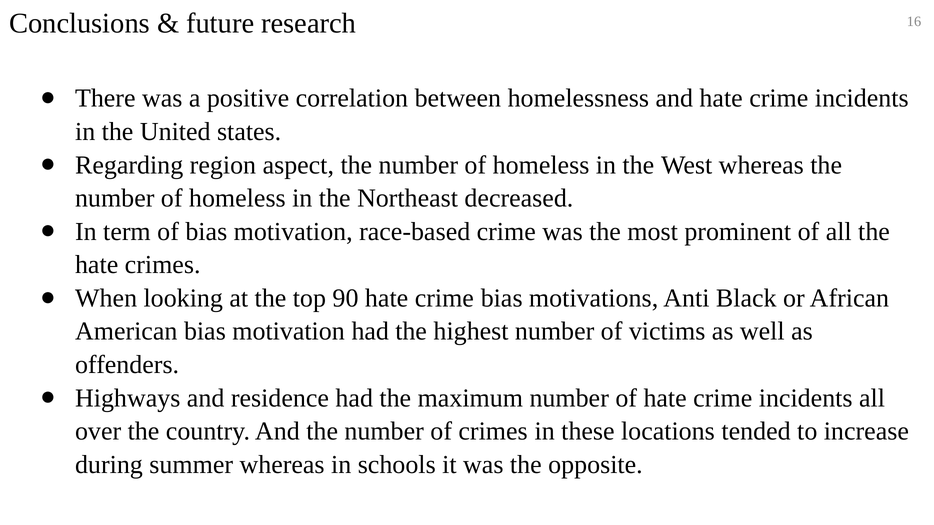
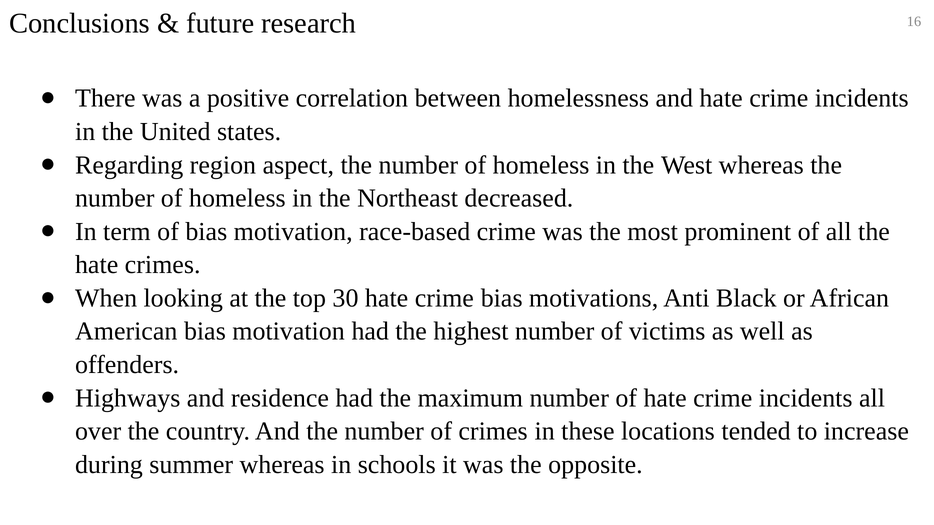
90: 90 -> 30 (346, 298)
